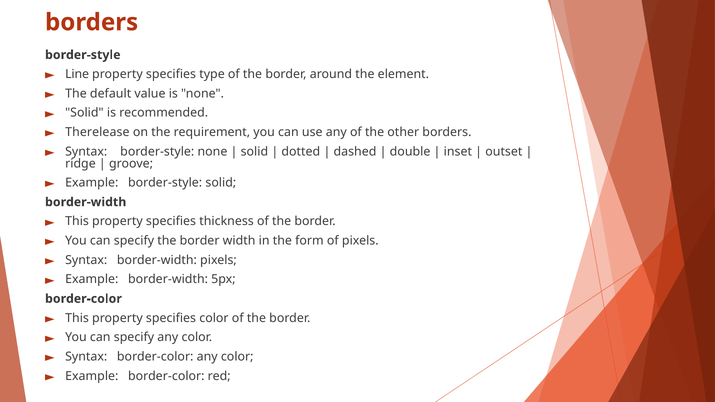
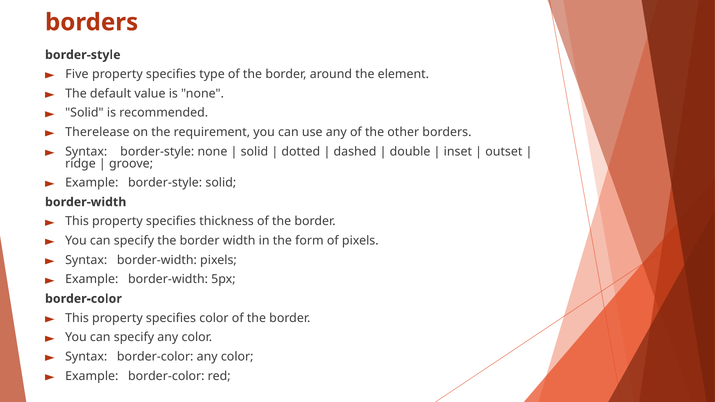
Line: Line -> Five (77, 74)
